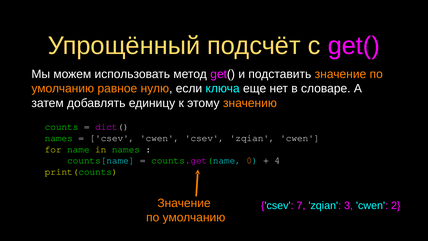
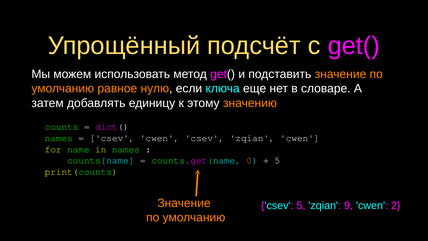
4: 4 -> 5 (277, 160)
csev 7: 7 -> 5 (301, 205)
3: 3 -> 9 (349, 205)
